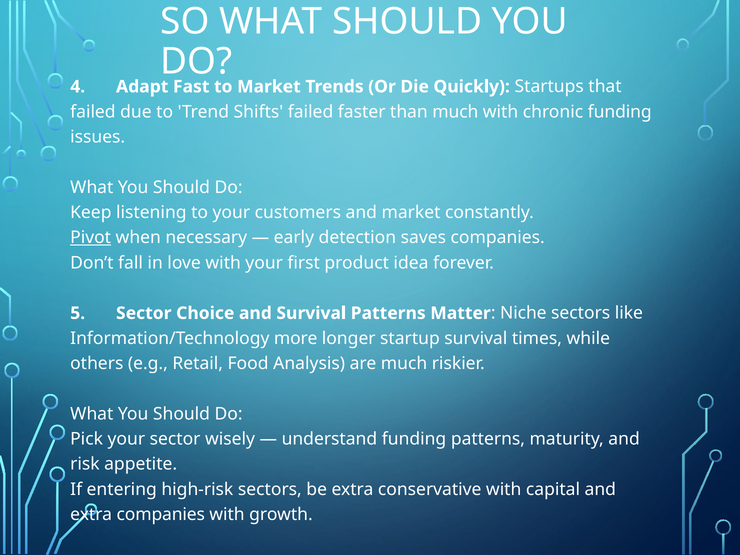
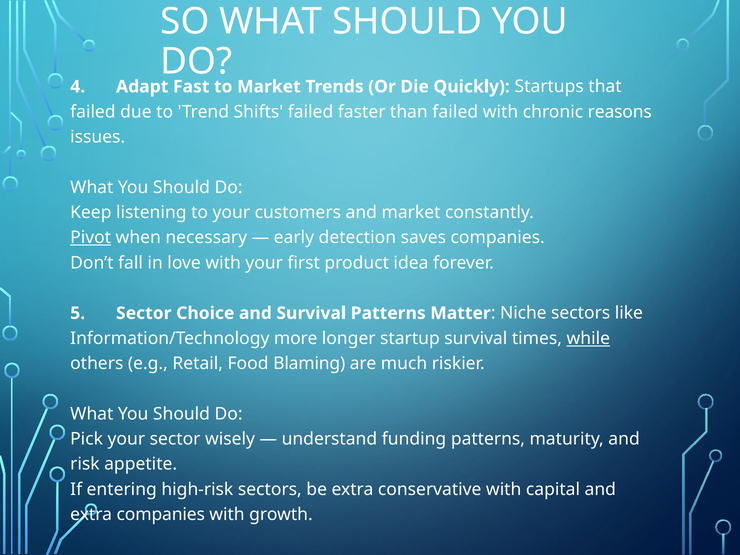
than much: much -> failed (455, 112)
chronic funding: funding -> reasons (620, 112)
while underline: none -> present (588, 338)
Analysis: Analysis -> Blaming (309, 364)
